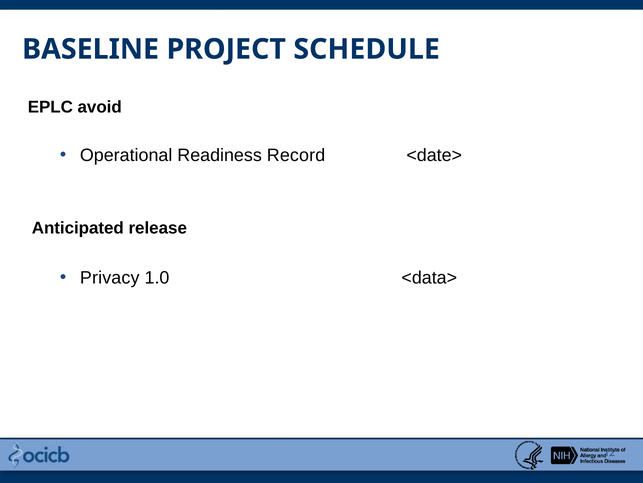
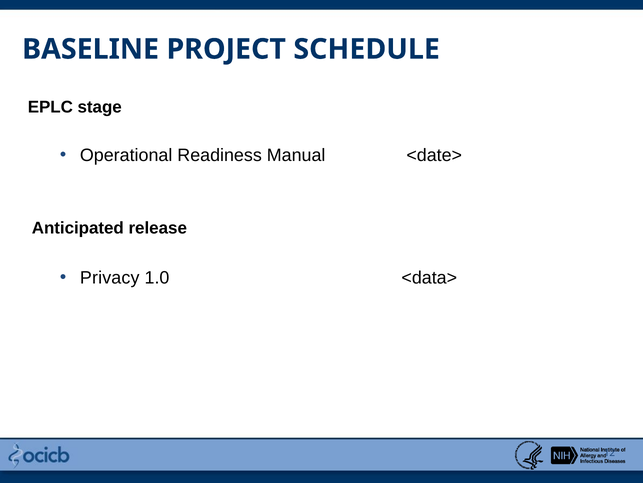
avoid: avoid -> stage (100, 107)
Record: Record -> Manual (296, 155)
